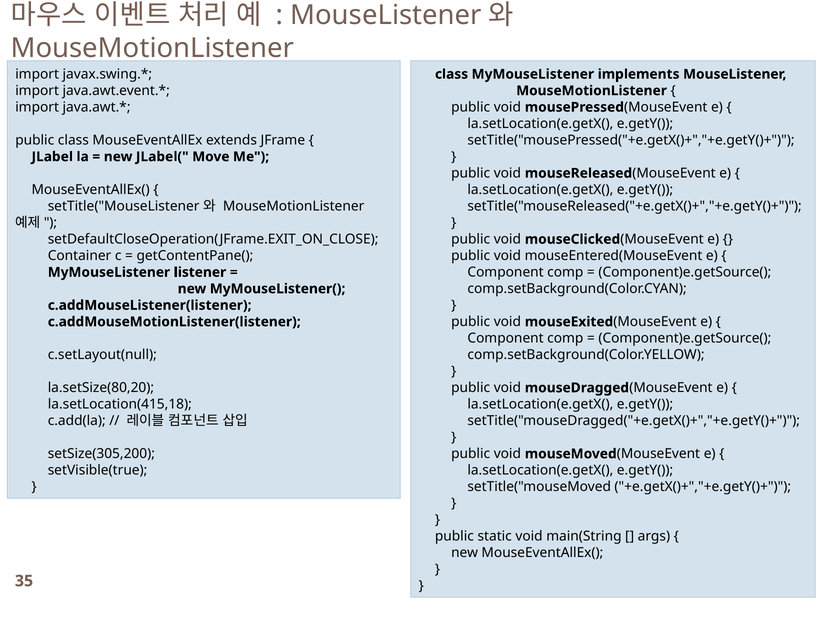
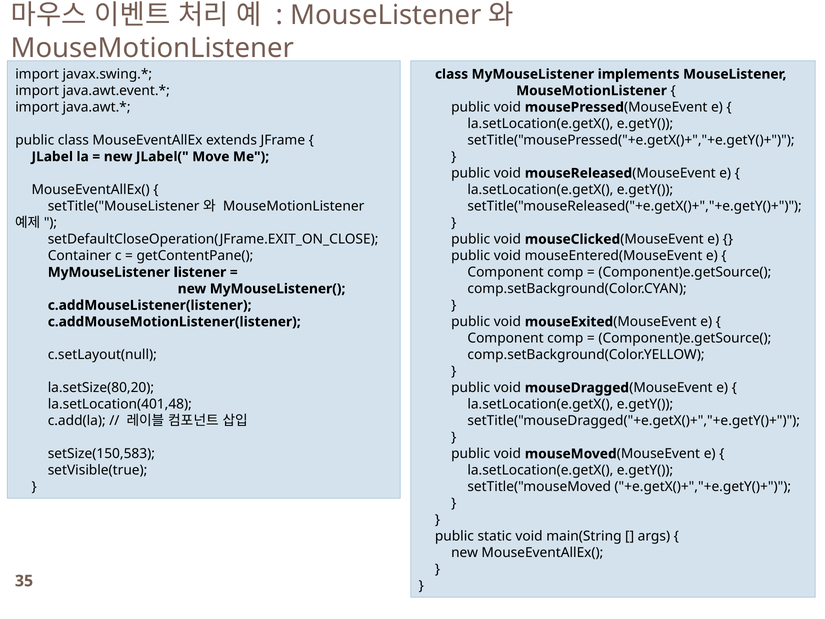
la.setLocation(415,18: la.setLocation(415,18 -> la.setLocation(401,48 (120, 404)
setSize(305,200: setSize(305,200 -> setSize(150,583 (101, 454)
